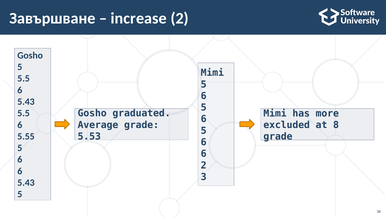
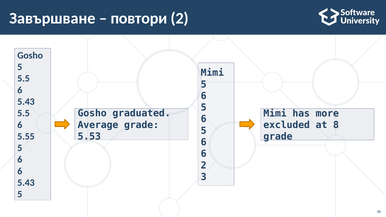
increase: increase -> повтори (139, 18)
